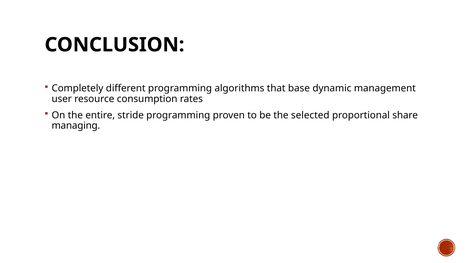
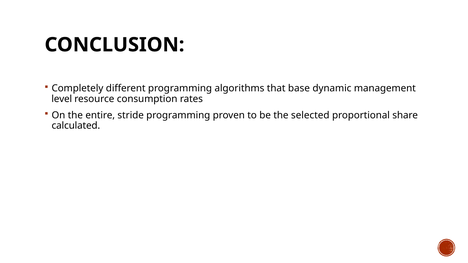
user: user -> level (62, 99)
managing: managing -> calculated (76, 126)
